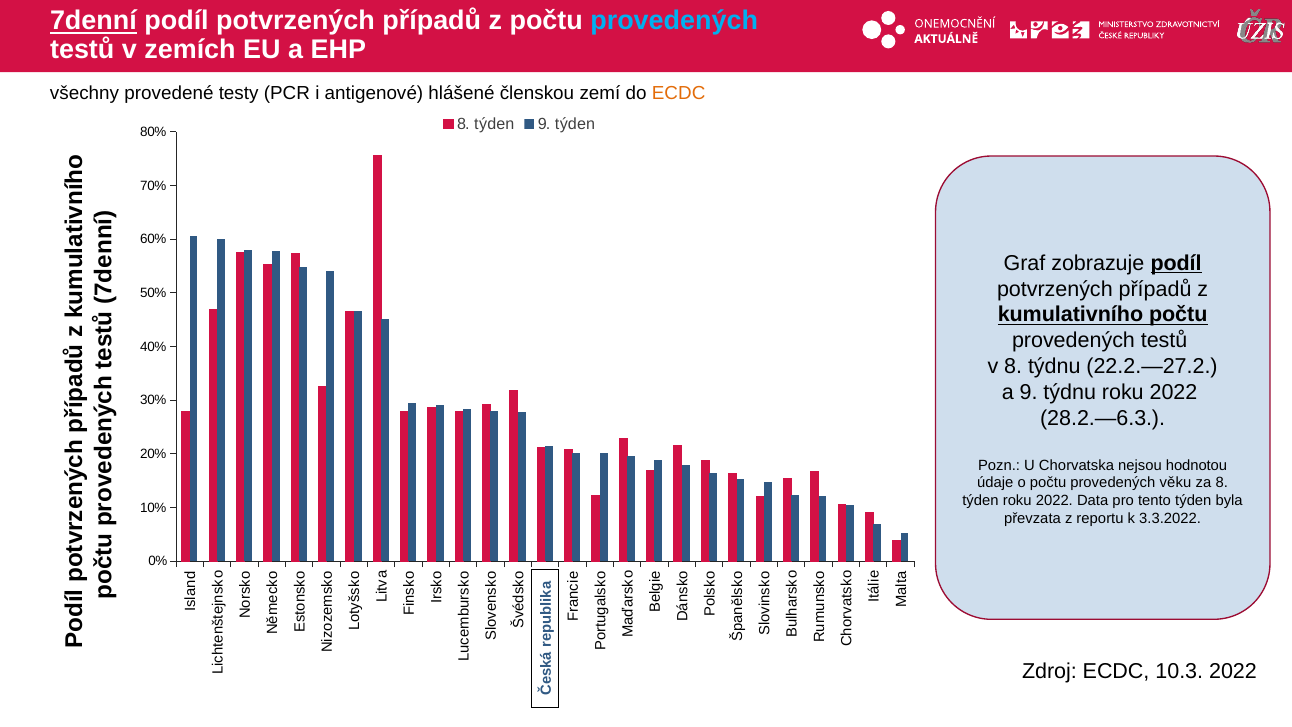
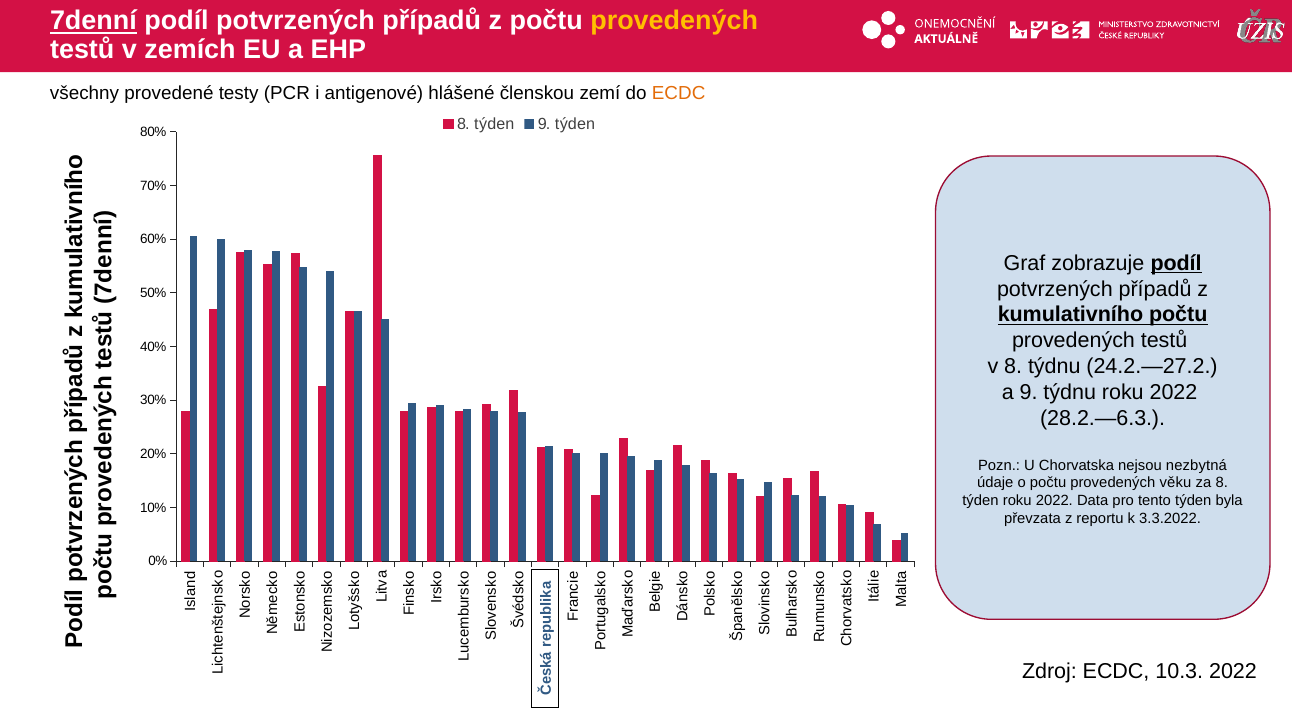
provedených colour: light blue -> yellow (674, 21)
22.2.—27.2: 22.2.—27.2 -> 24.2.—27.2 (1152, 366)
hodnotou: hodnotou -> nezbytná (1196, 465)
